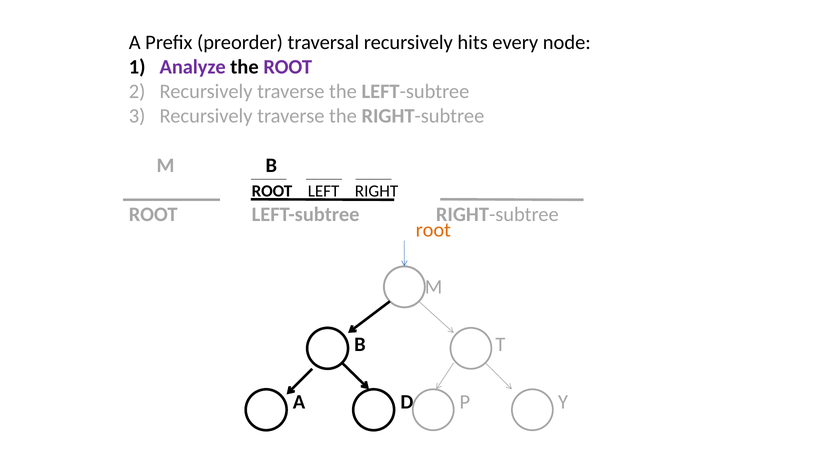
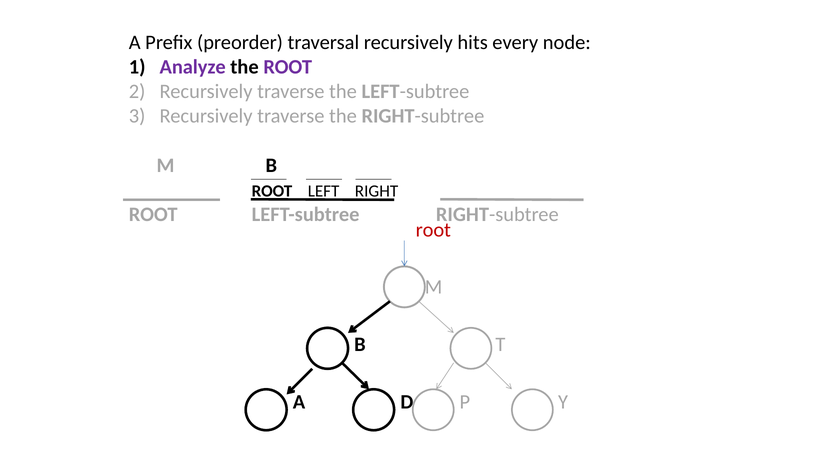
root colour: orange -> red (433, 230)
